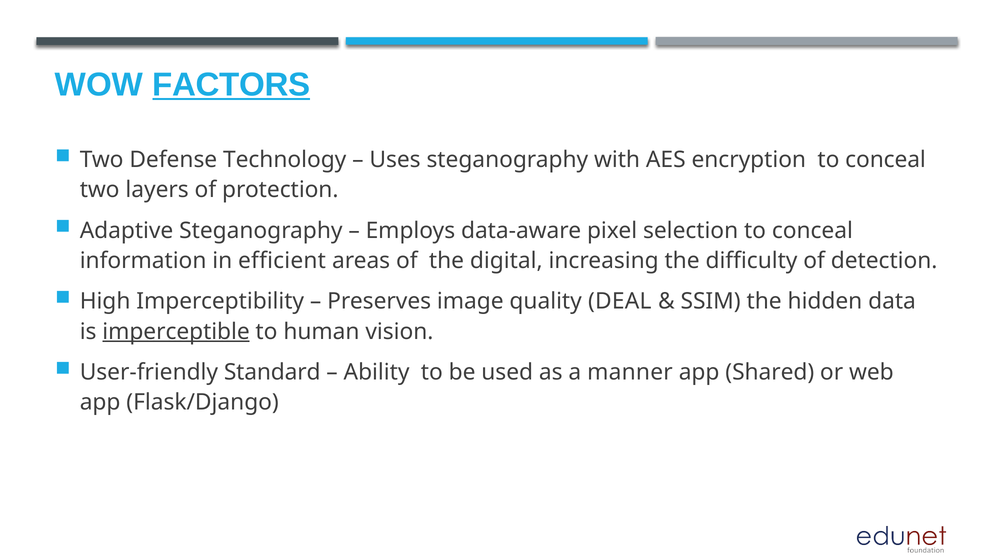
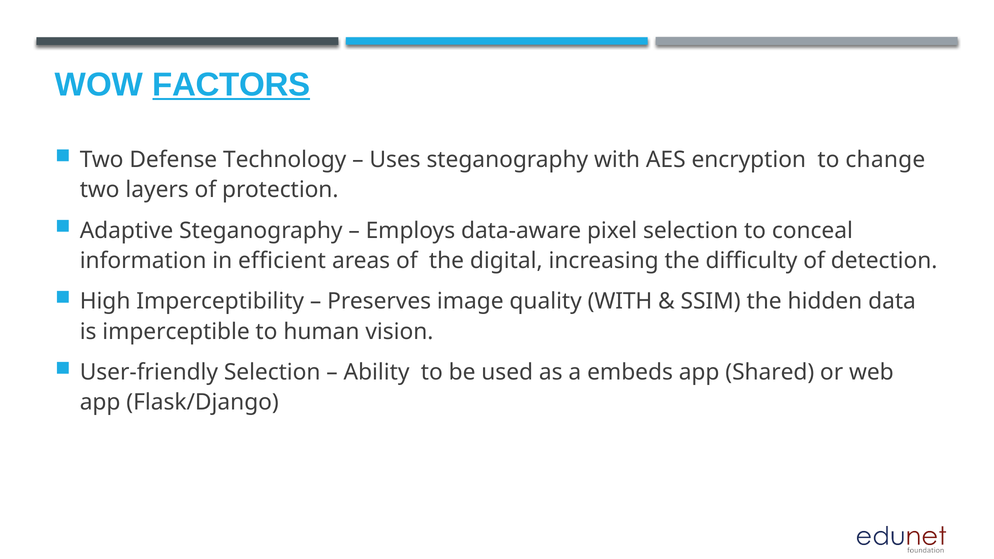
encryption to conceal: conceal -> change (885, 160)
quality DEAL: DEAL -> WITH (620, 302)
imperceptible underline: present -> none (176, 332)
User-friendly Standard: Standard -> Selection (272, 372)
manner: manner -> embeds (630, 372)
